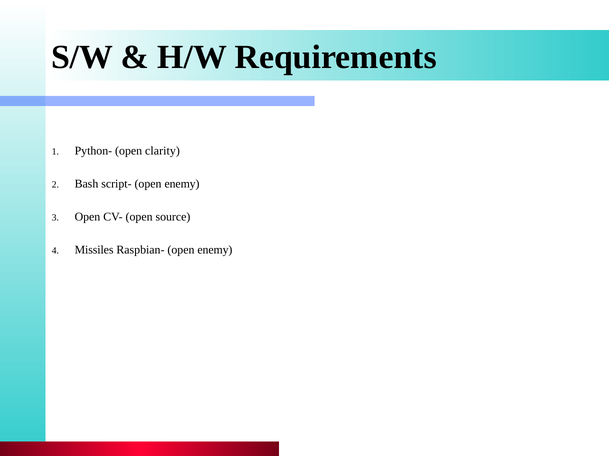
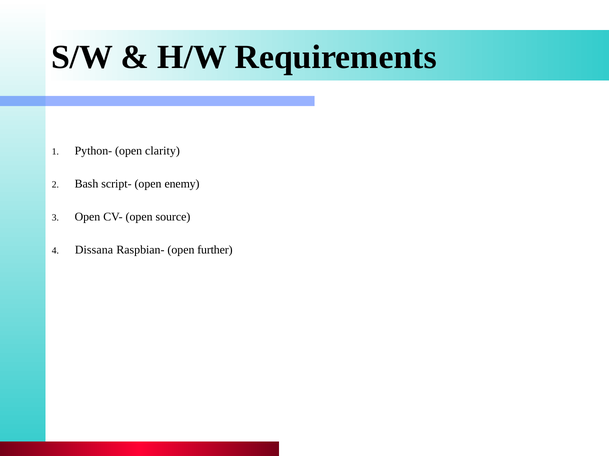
Missiles: Missiles -> Dissana (94, 250)
Raspbian- open enemy: enemy -> further (215, 250)
